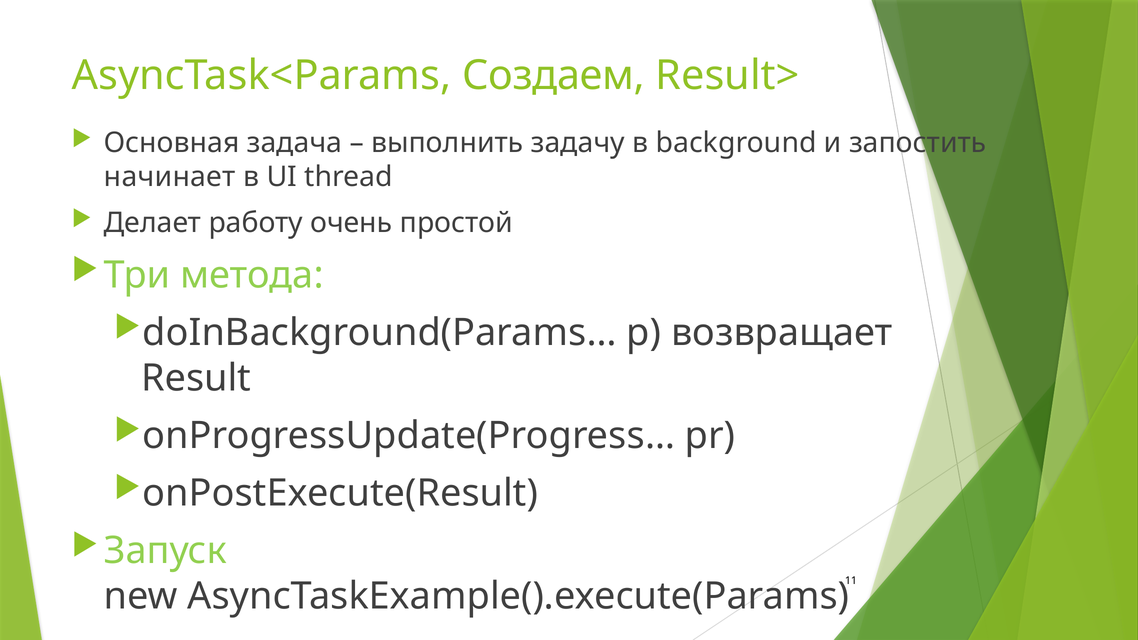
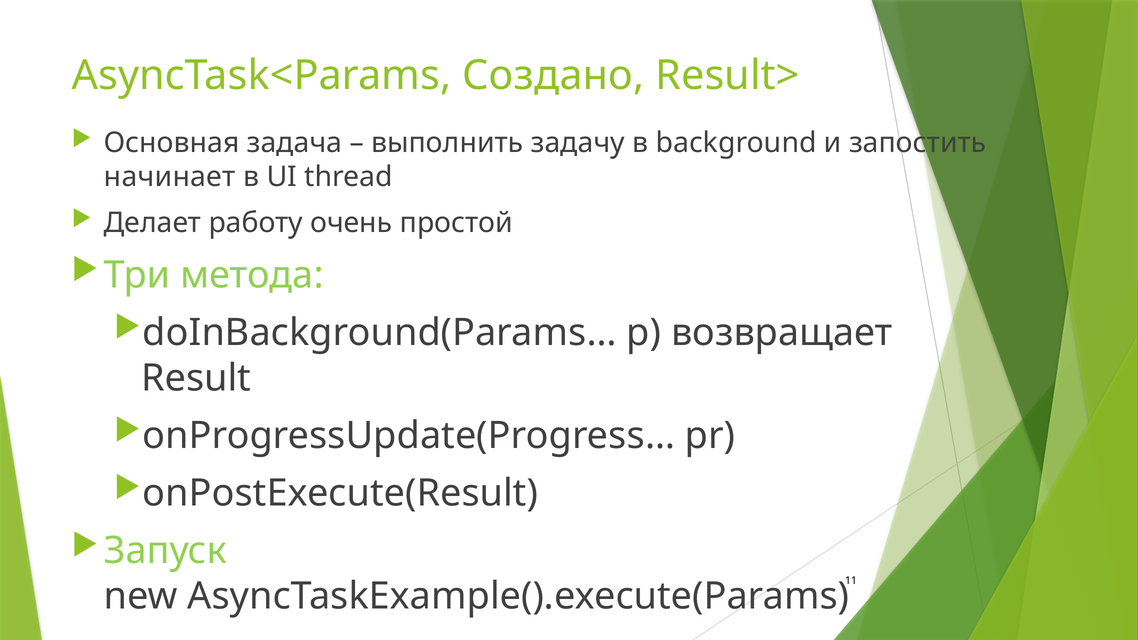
Создаем: Создаем -> Создано (553, 76)
